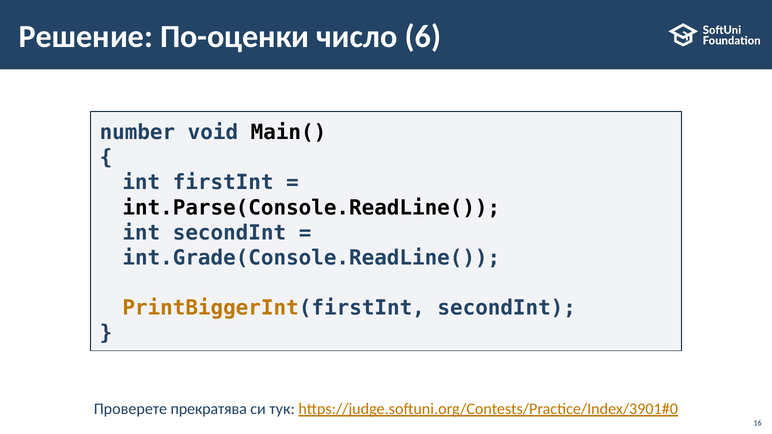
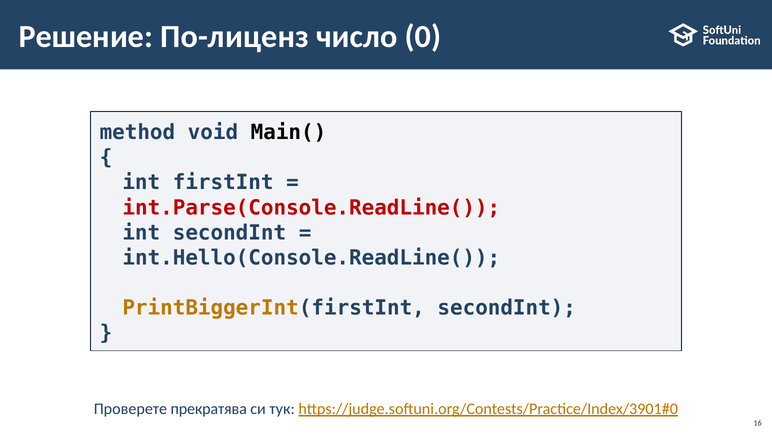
По-оценки: По-оценки -> По-лиценз (235, 37)
6: 6 -> 0 (423, 37)
number: number -> method (137, 133)
int.Parse(Console.ReadLine( colour: black -> red (311, 208)
int.Grade(Console.ReadLine(: int.Grade(Console.ReadLine( -> int.Hello(Console.ReadLine( (311, 258)
